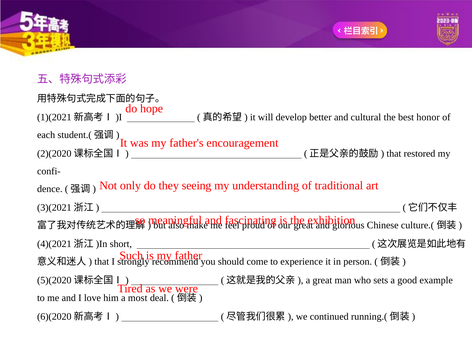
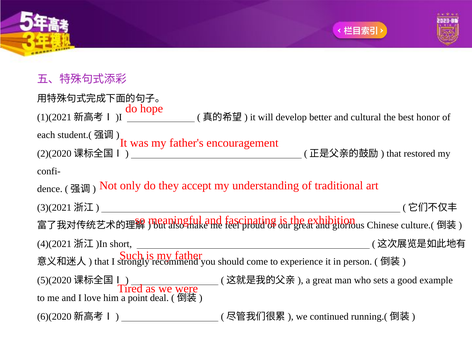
seeing: seeing -> accept (197, 186)
most: most -> point (138, 298)
